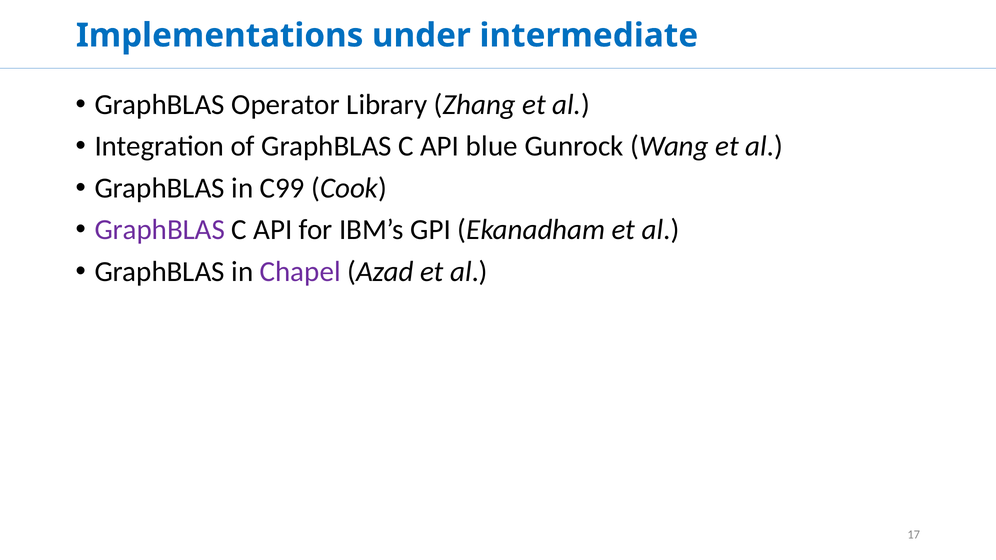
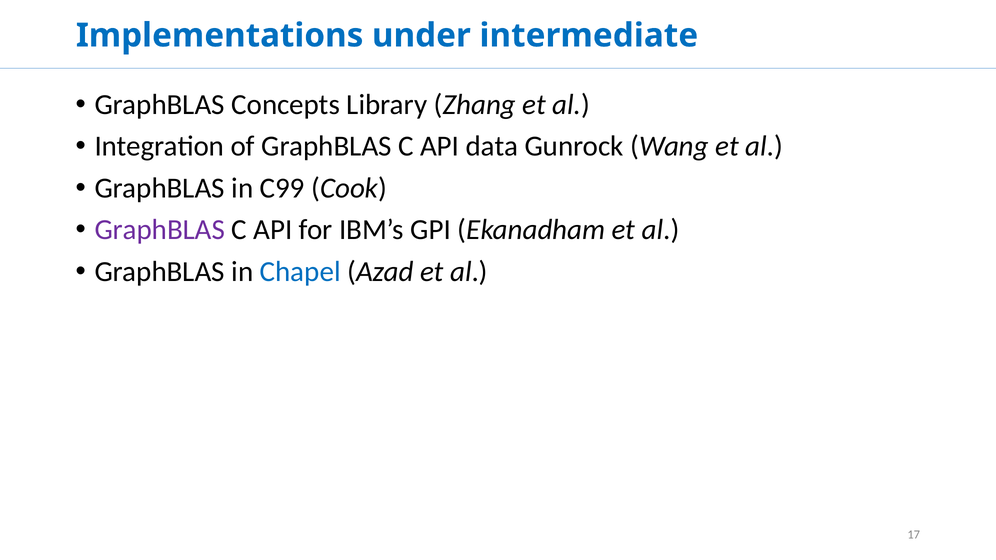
Operator: Operator -> Concepts (286, 105)
blue: blue -> data (492, 146)
Chapel colour: purple -> blue (300, 272)
